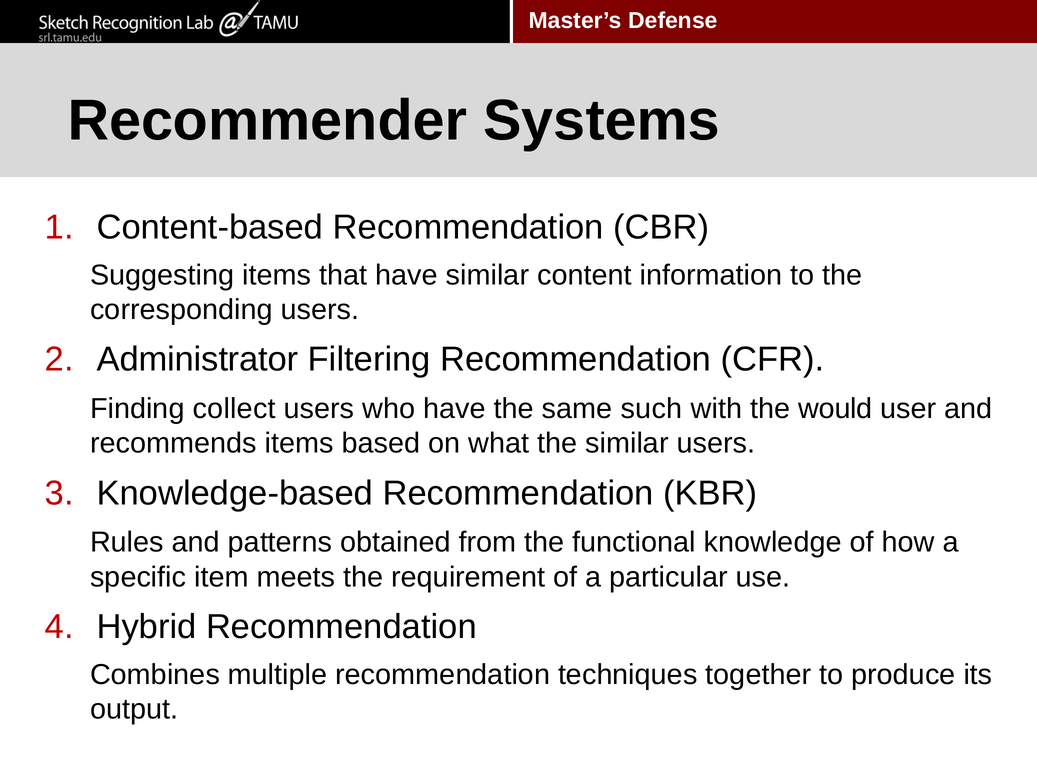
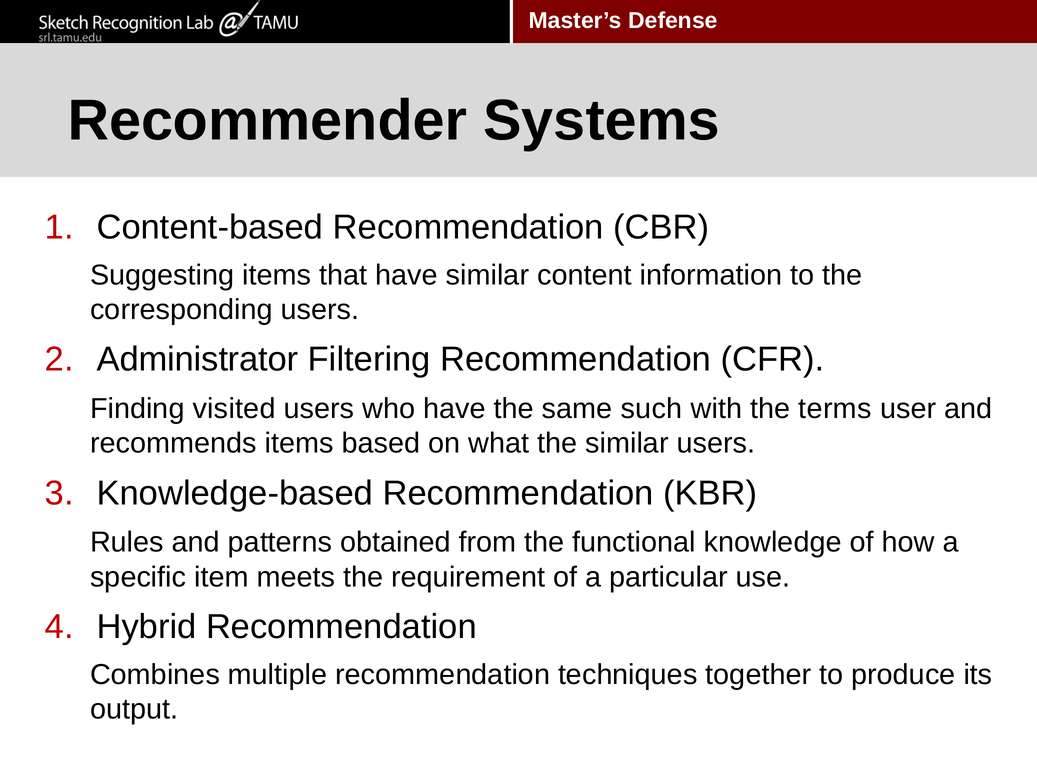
collect: collect -> visited (234, 409)
would: would -> terms (835, 409)
